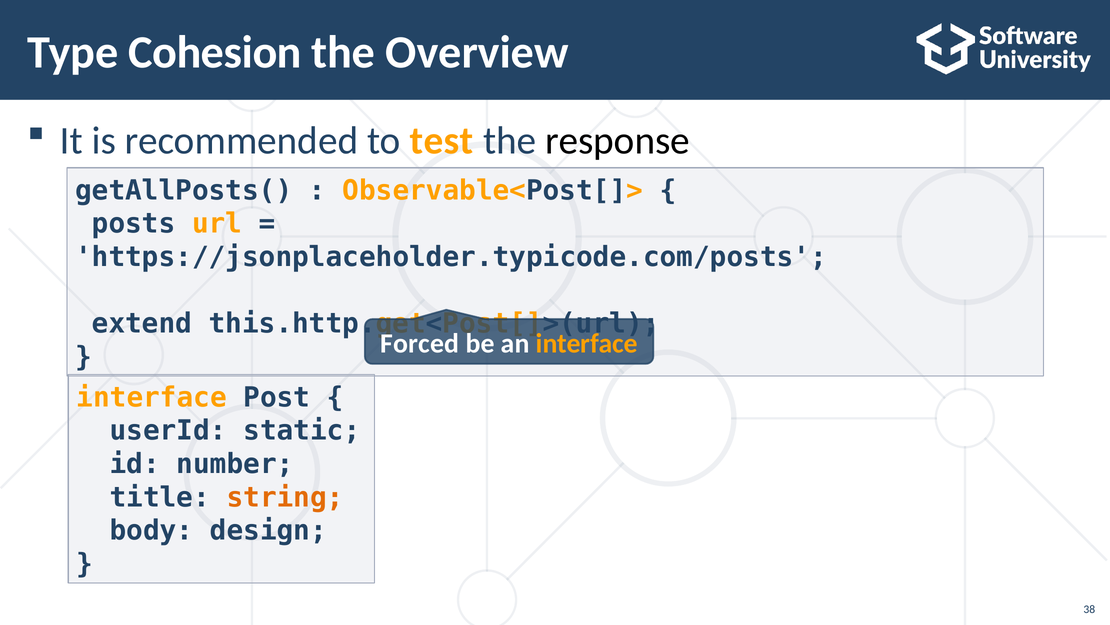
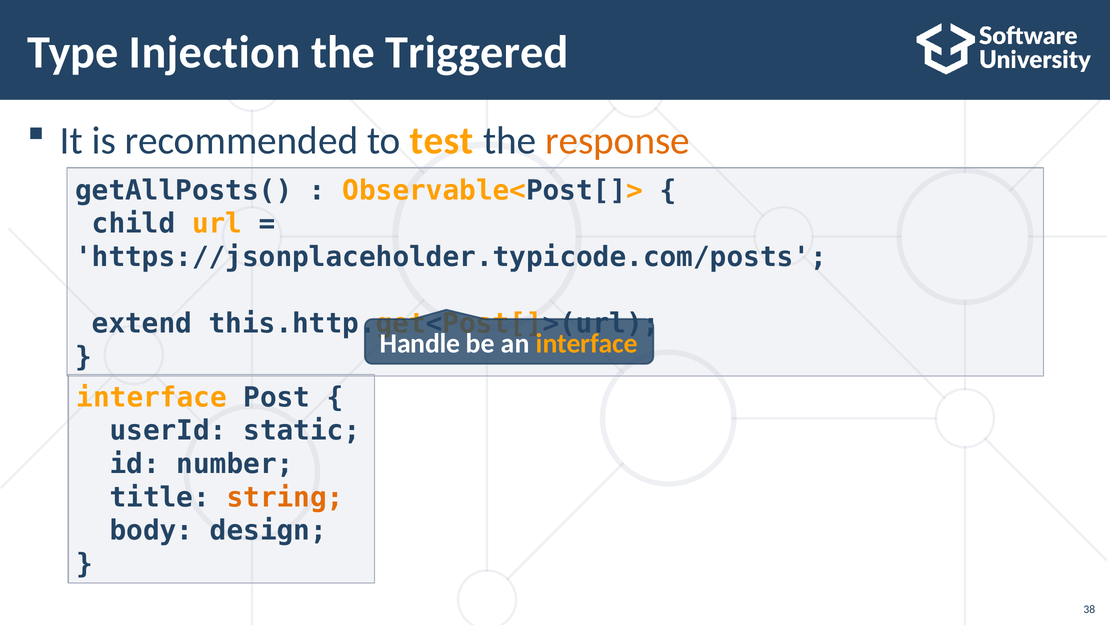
Cohesion: Cohesion -> Injection (215, 53)
Overview: Overview -> Triggered (477, 53)
response colour: black -> orange (617, 141)
posts: posts -> child (134, 224)
Forced: Forced -> Handle (420, 343)
